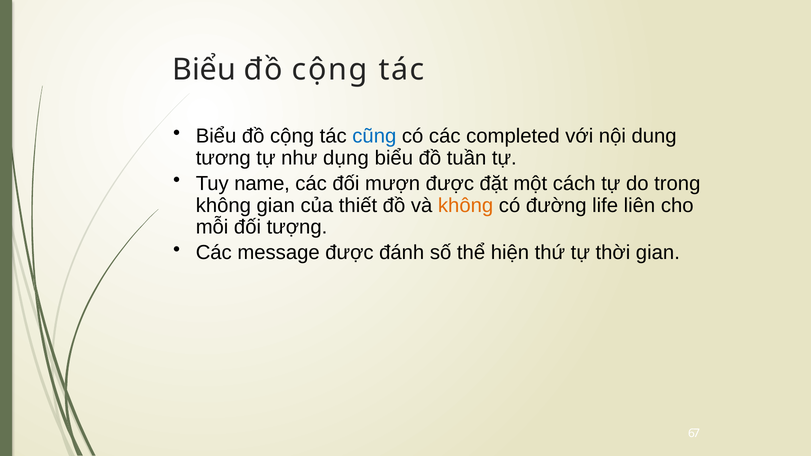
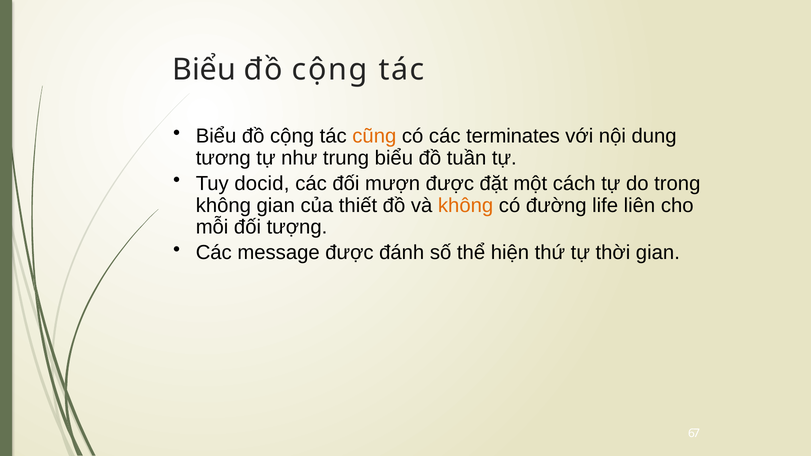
cũng colour: blue -> orange (374, 136)
completed: completed -> terminates (513, 136)
dụng: dụng -> trung (346, 158)
name: name -> docid (262, 184)
